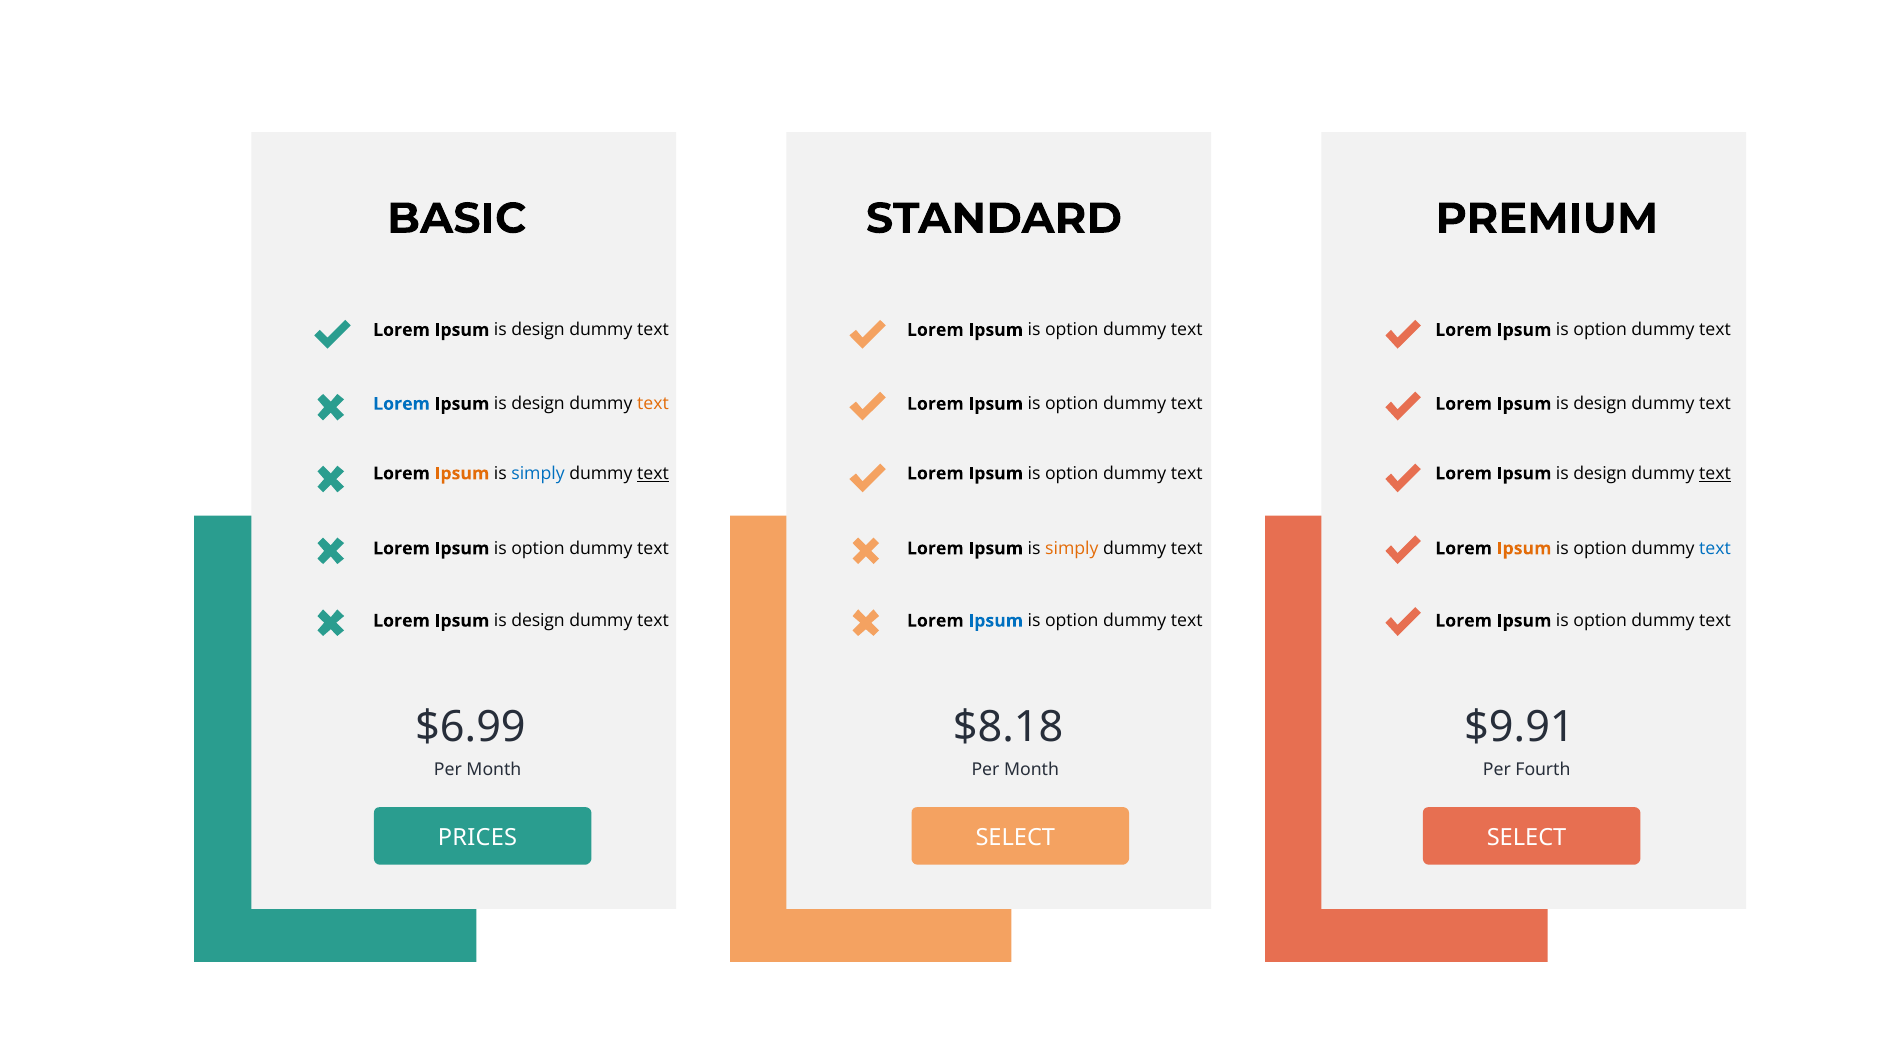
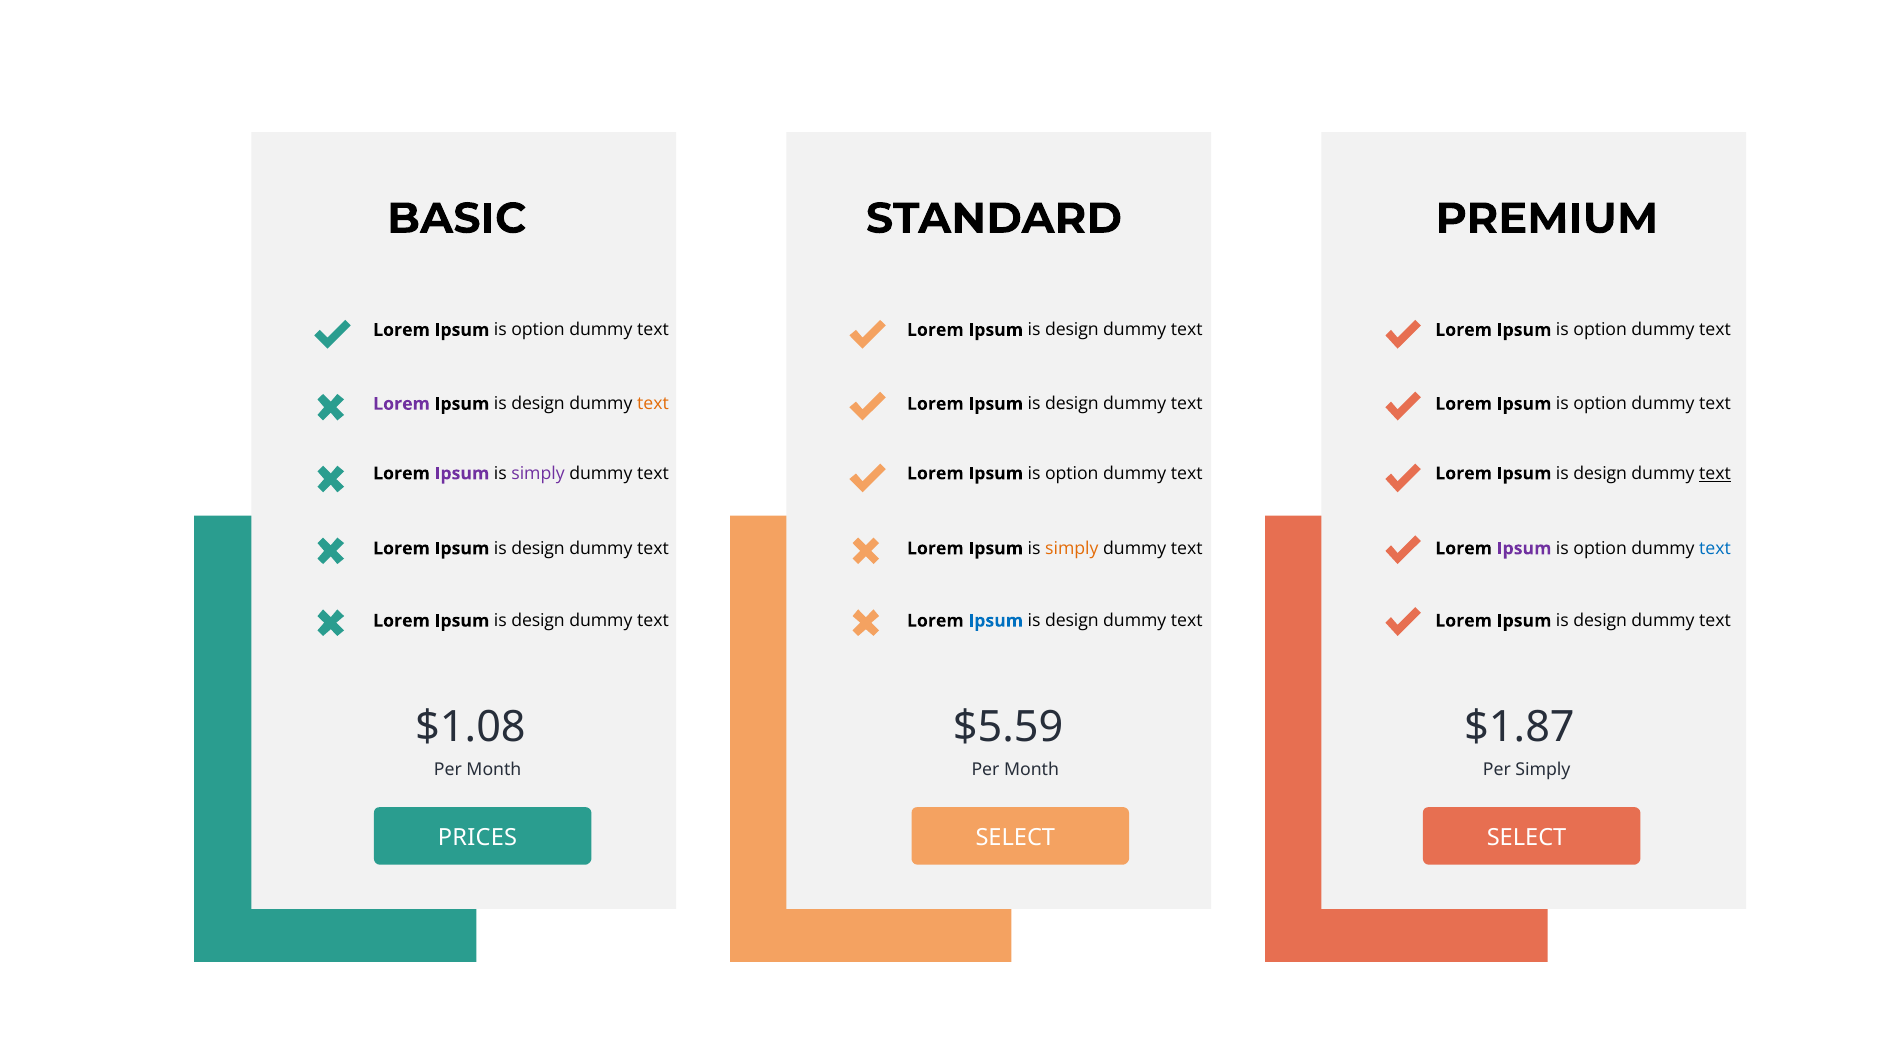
design: design -> option (538, 330)
option: option -> design (1072, 330)
Lorem colour: blue -> purple (402, 404)
option: option -> design (1072, 404)
design: design -> option (1600, 404)
Ipsum colour: orange -> purple (462, 474)
simply colour: blue -> purple (538, 474)
text underline: present -> none (653, 474)
option: option -> design (538, 549)
Ipsum colour: orange -> purple (1524, 549)
option: option -> design (1072, 621)
option: option -> design (1600, 621)
$6.99: $6.99 -> $1.08 (470, 727)
$8.18: $8.18 -> $5.59 (1008, 727)
$9.91: $9.91 -> $1.87 (1519, 727)
Per Fourth: Fourth -> Simply (1543, 770)
